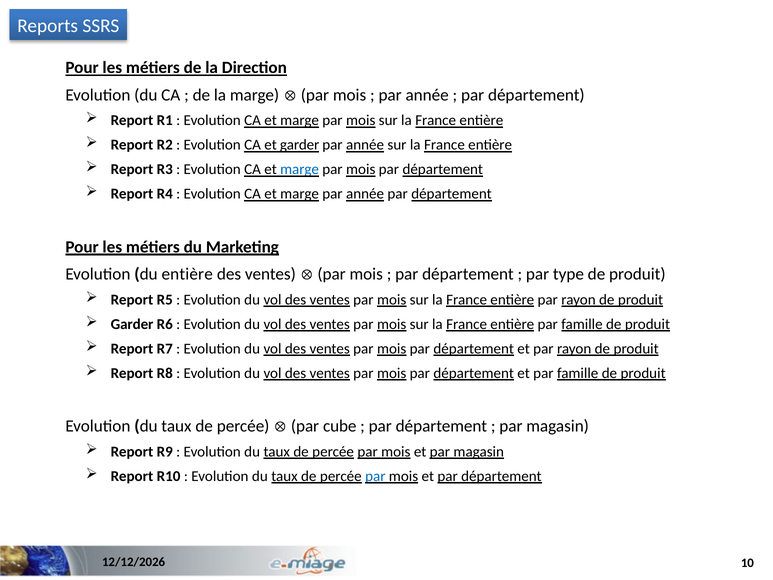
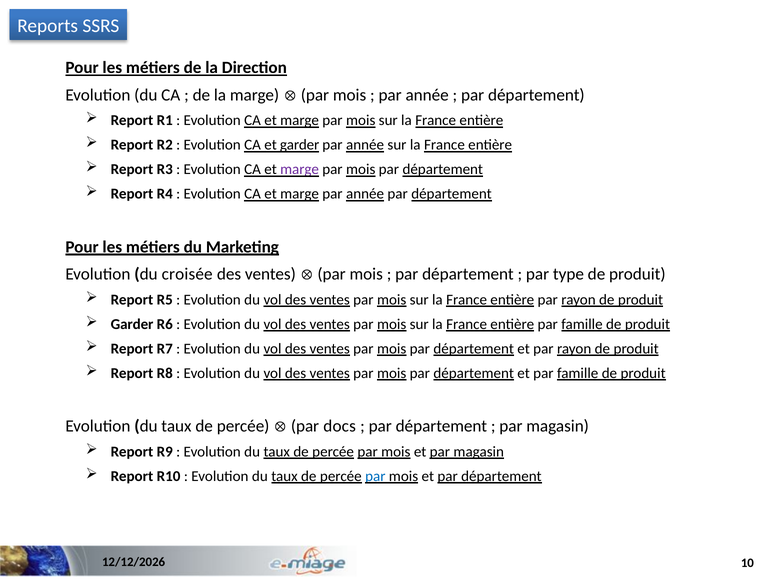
marge colour: blue -> purple (300, 169)
du entière: entière -> croisée (187, 274)
cube: cube -> docs (340, 426)
